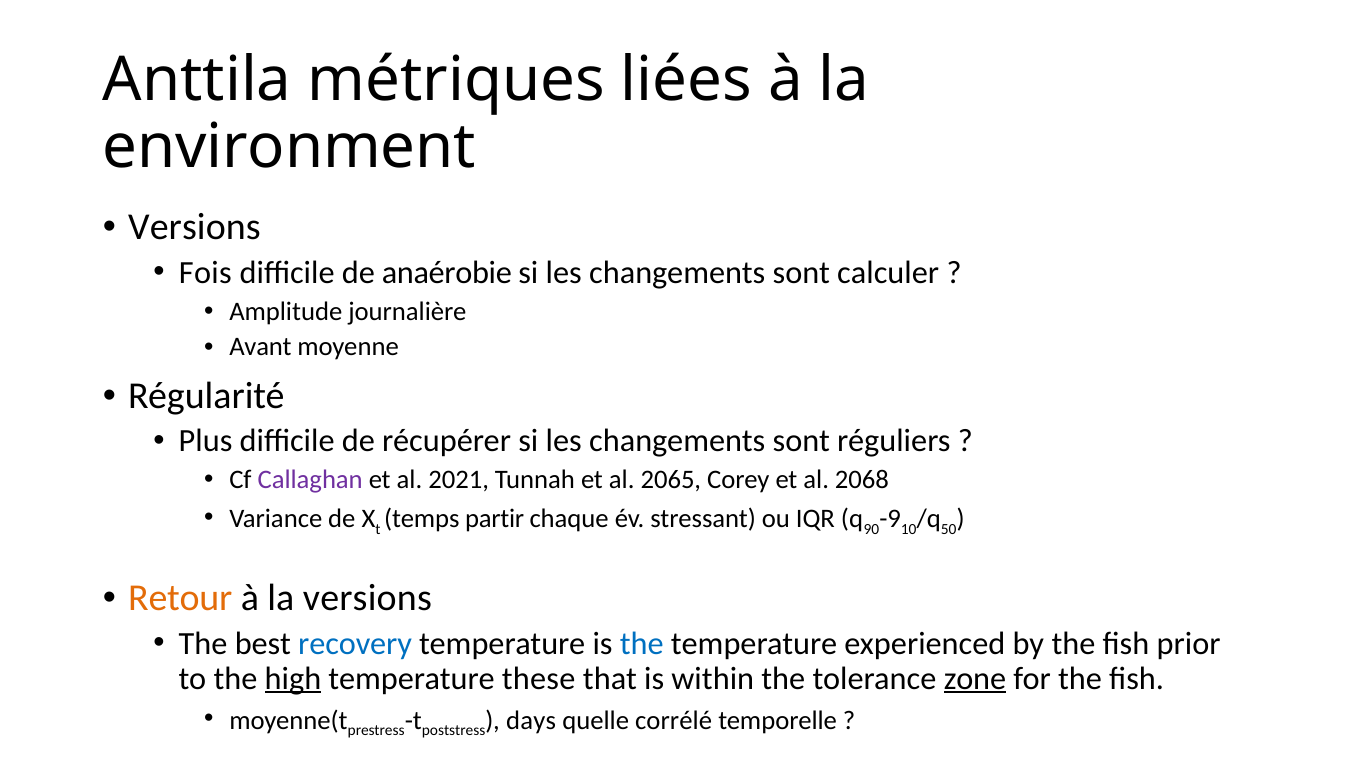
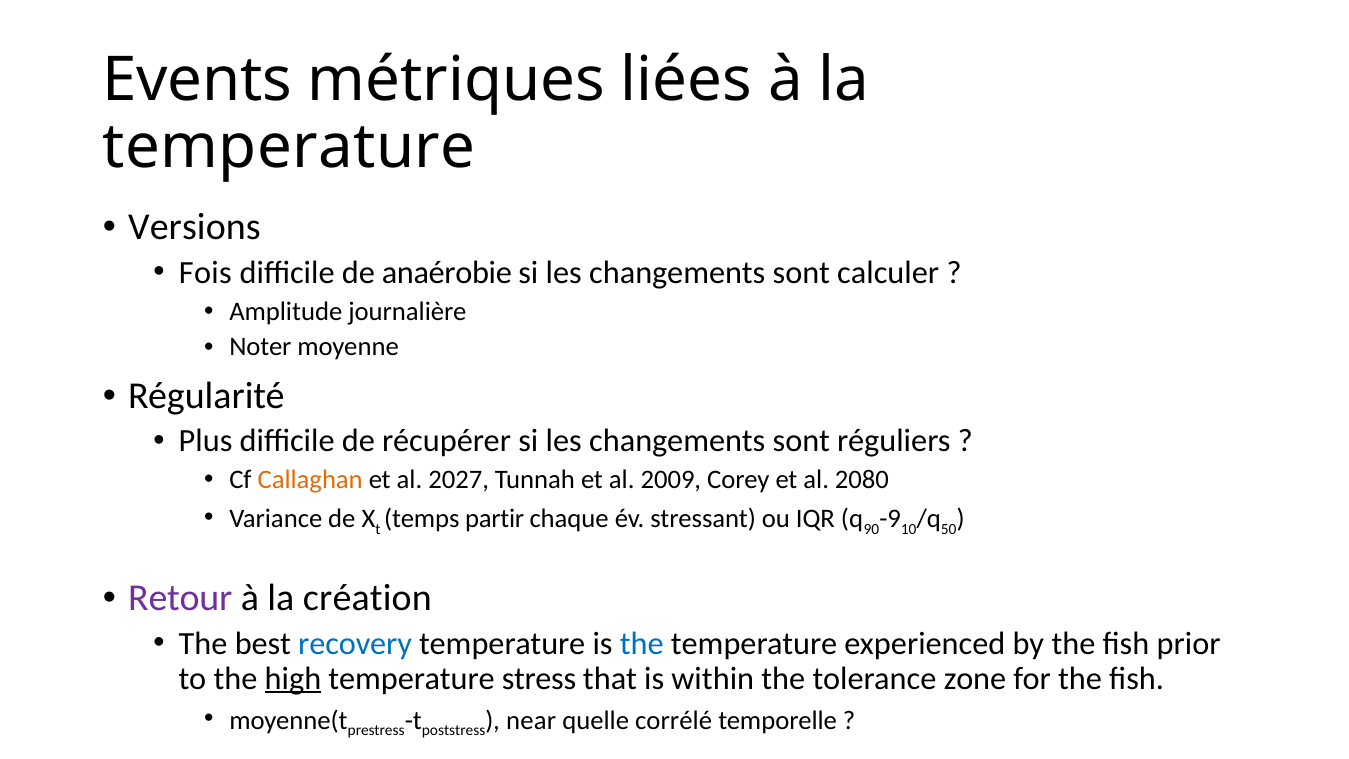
Anttila: Anttila -> Events (197, 80)
environment: environment -> temperature (289, 147)
Avant: Avant -> Noter (260, 347)
Callaghan colour: purple -> orange (310, 480)
2021: 2021 -> 2027 (459, 480)
2065: 2065 -> 2009 (671, 480)
2068: 2068 -> 2080 (862, 480)
Retour colour: orange -> purple (180, 598)
la versions: versions -> création (367, 598)
these: these -> stress (539, 678)
zone underline: present -> none (975, 678)
days: days -> near (531, 720)
